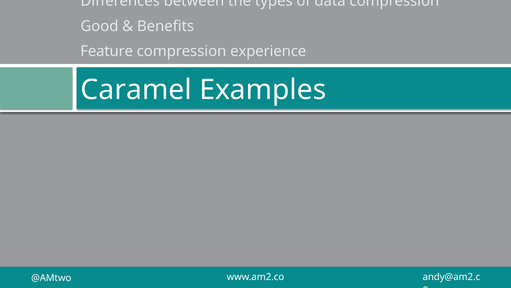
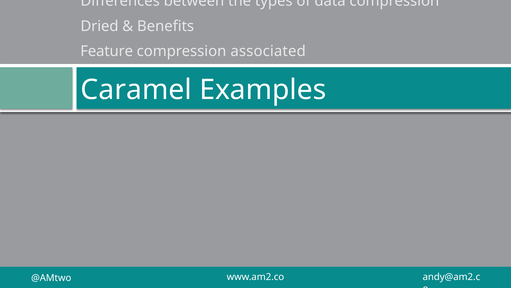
Good: Good -> Dried (99, 26)
experience: experience -> associated (268, 51)
